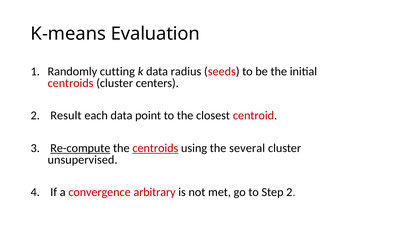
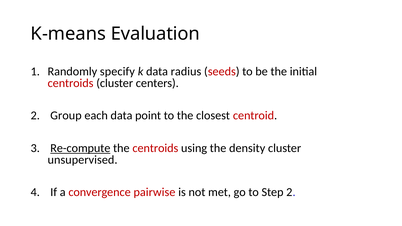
cutting: cutting -> specify (117, 71)
Result: Result -> Group (66, 116)
centroids underline: present -> none (155, 148)
several: several -> density (247, 148)
arbitrary: arbitrary -> pairwise (154, 192)
